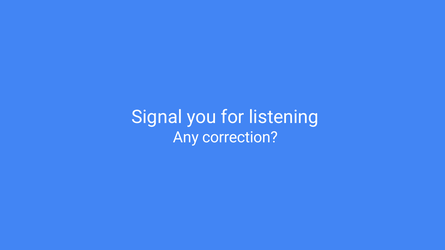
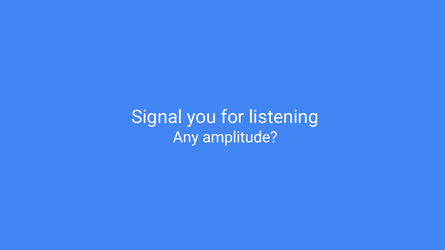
correction: correction -> amplitude (240, 138)
